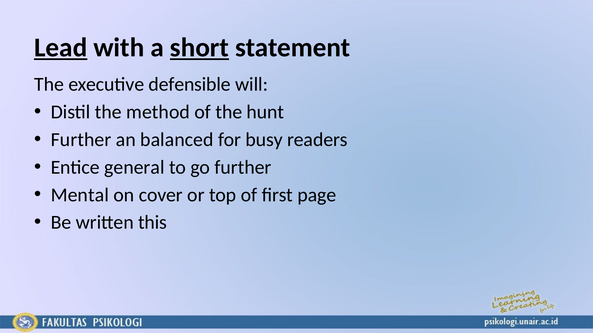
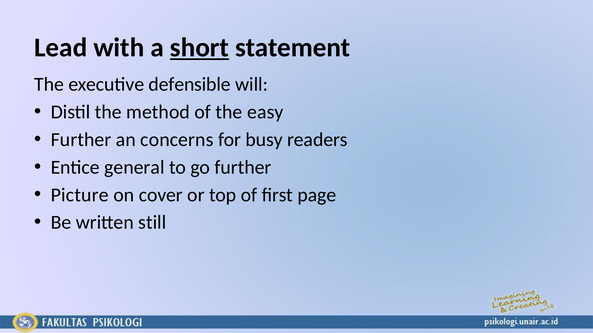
Lead underline: present -> none (61, 47)
hunt: hunt -> easy (265, 112)
balanced: balanced -> concerns (177, 140)
Mental: Mental -> Picture (80, 195)
this: this -> still (152, 223)
